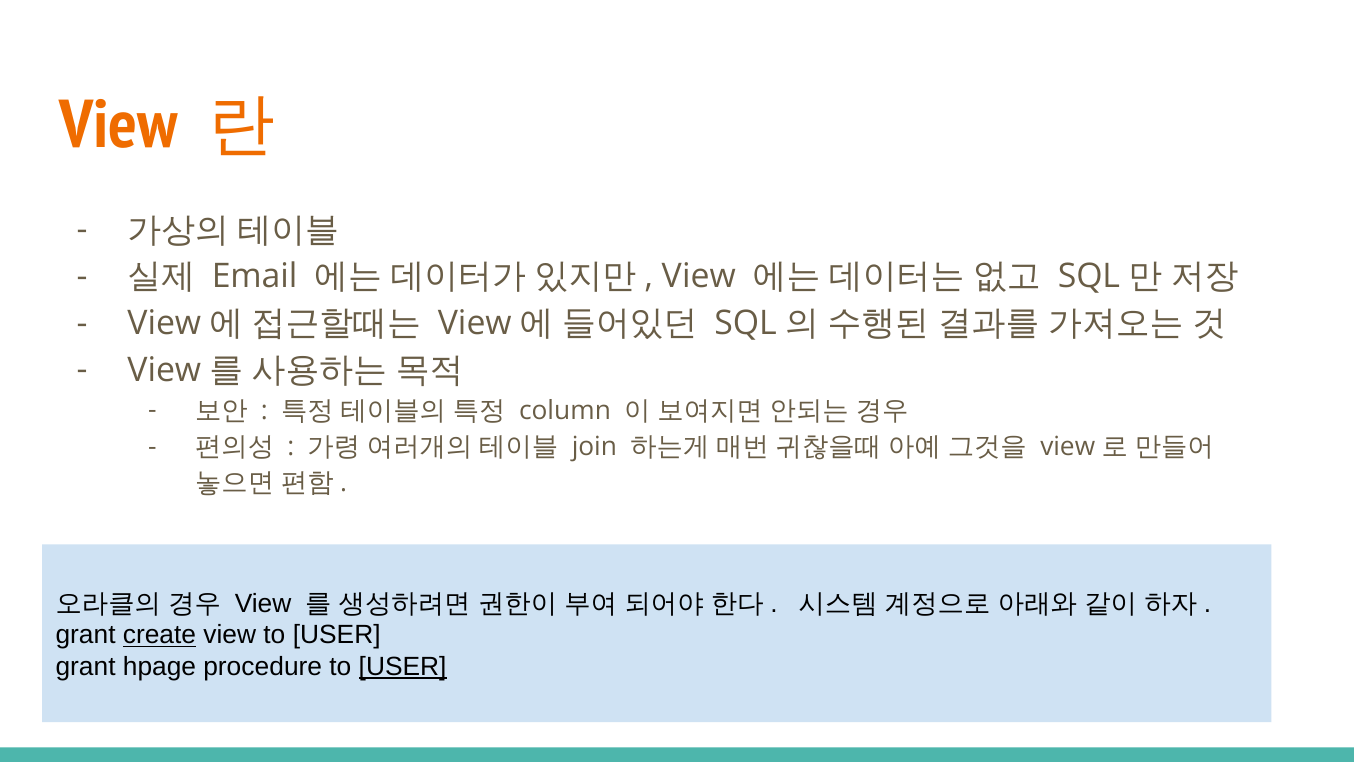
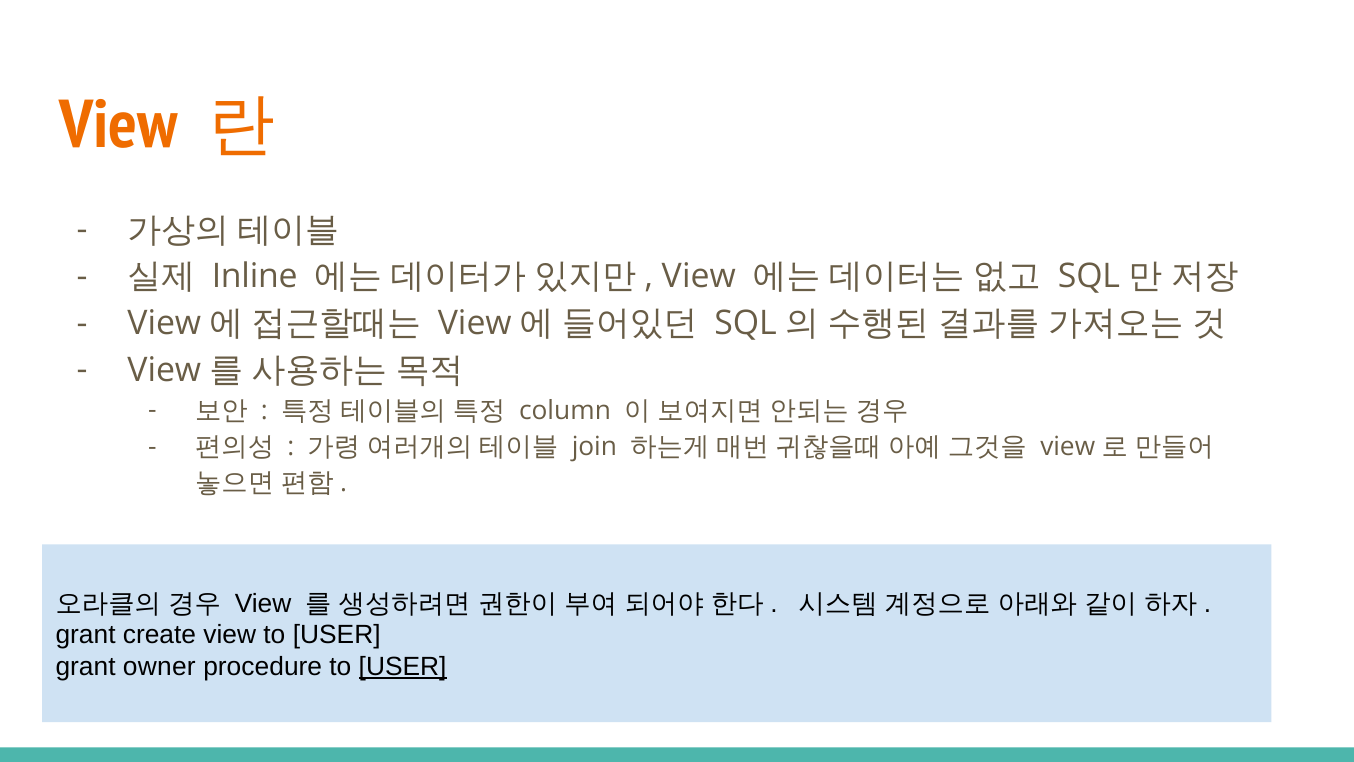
Email: Email -> Inline (255, 277)
create underline: present -> none (159, 635)
hpage: hpage -> owner (159, 666)
